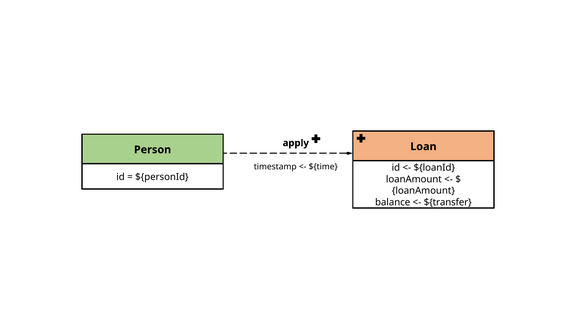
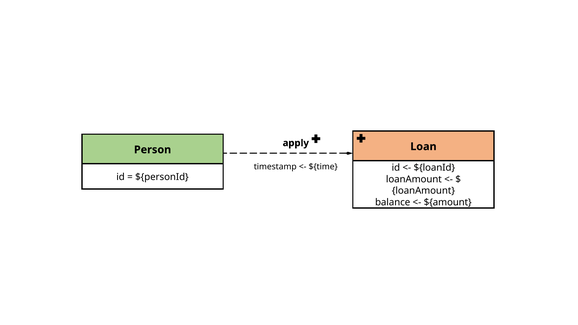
${transfer: ${transfer -> ${amount (448, 202)
